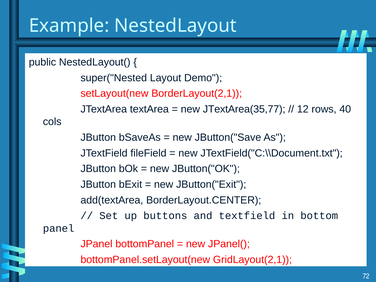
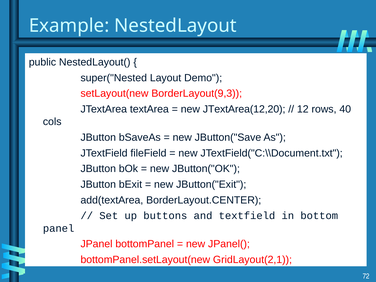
BorderLayout(2,1: BorderLayout(2,1 -> BorderLayout(9,3 (197, 93)
JTextArea(35,77: JTextArea(35,77 -> JTextArea(12,20 (244, 109)
